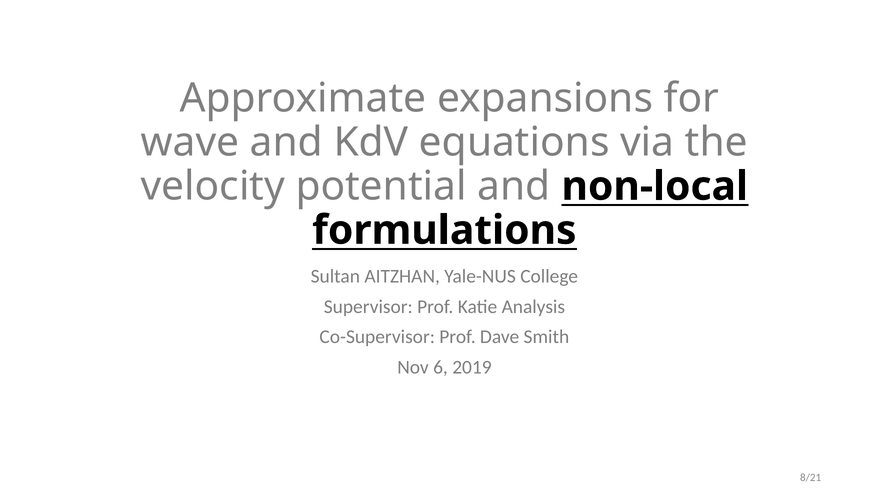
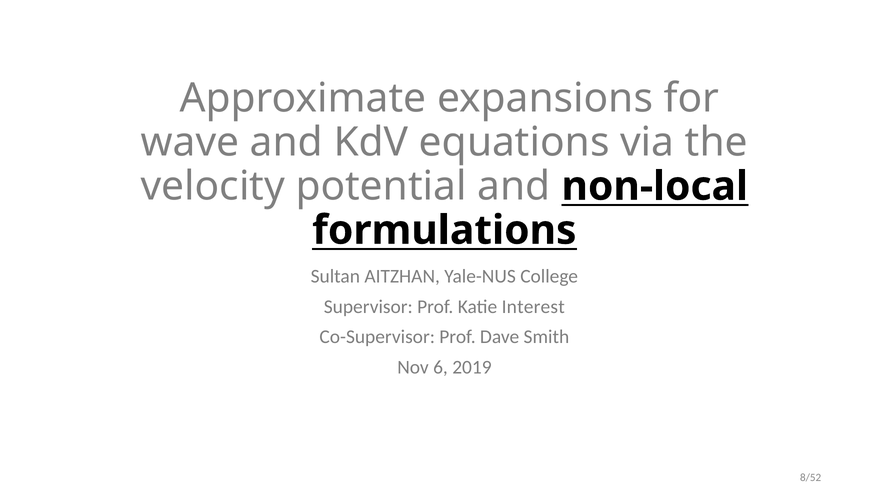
Analysis: Analysis -> Interest (533, 307)
8/21: 8/21 -> 8/52 (811, 478)
